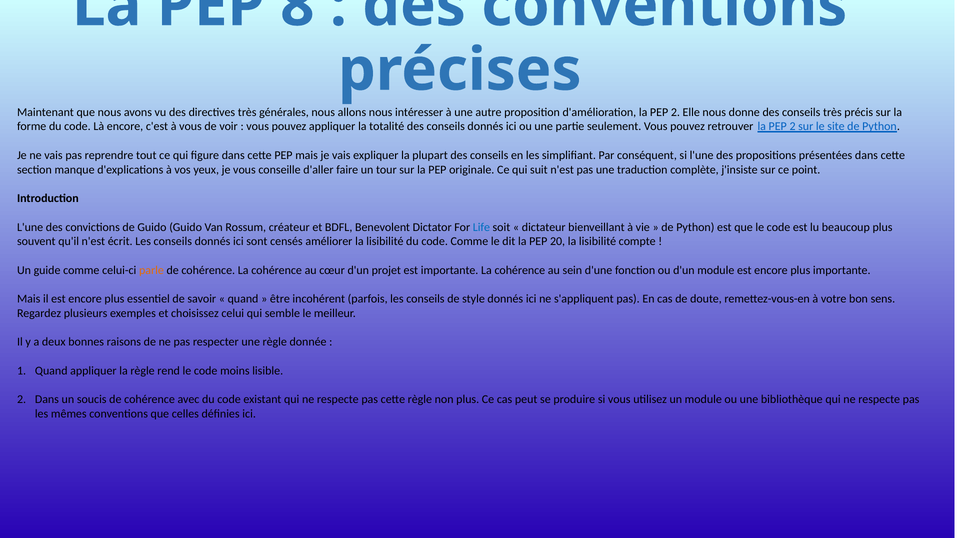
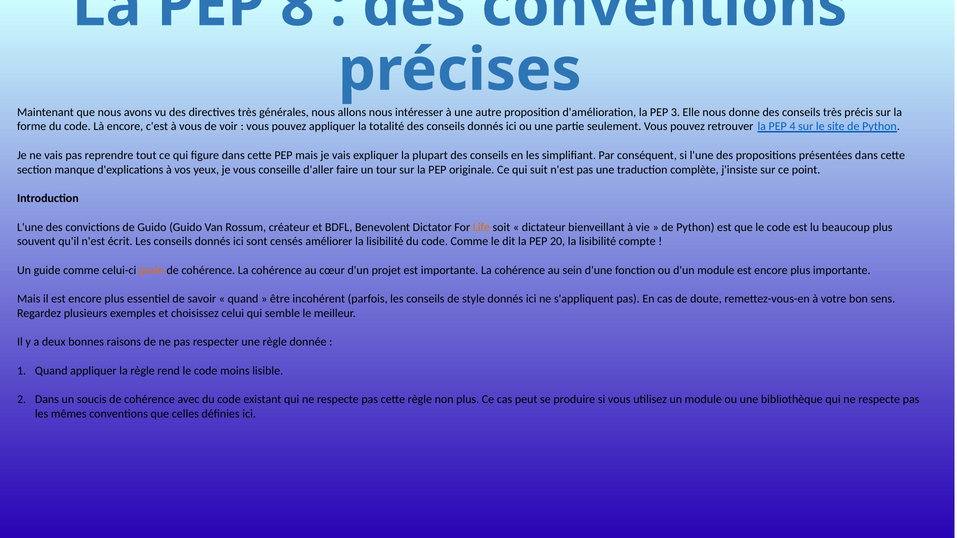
d'amélioration la PEP 2: 2 -> 3 (675, 112)
retrouver la PEP 2: 2 -> 4 (793, 127)
Life colour: blue -> orange (481, 227)
